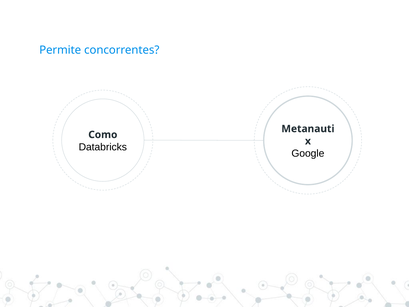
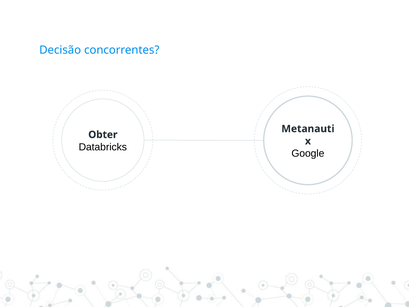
Permite: Permite -> Decisão (60, 50)
Como: Como -> Obter (103, 135)
